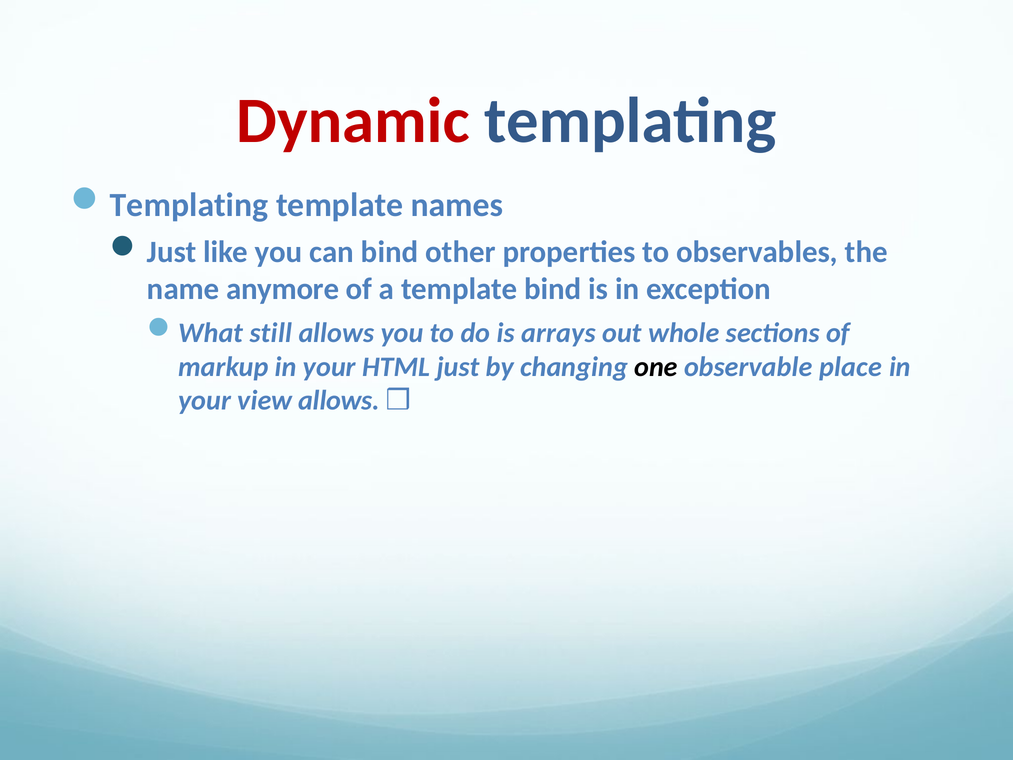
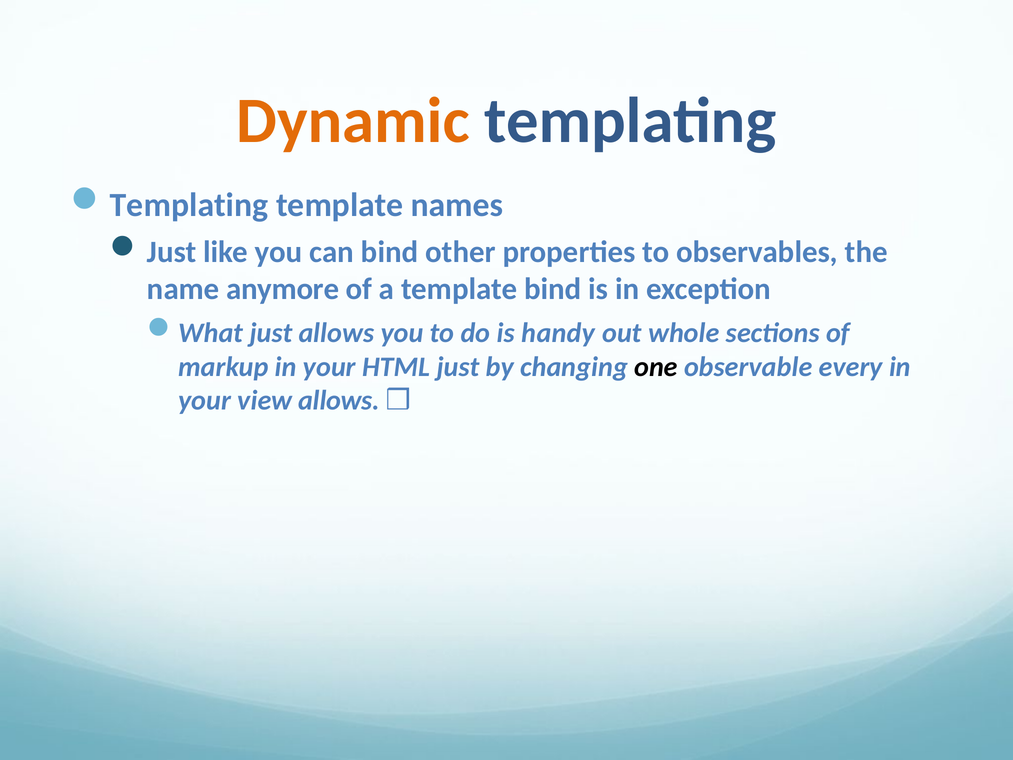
Dynamic colour: red -> orange (353, 121)
What still: still -> just (271, 333)
arrays: arrays -> handy (558, 333)
place: place -> every (851, 367)
